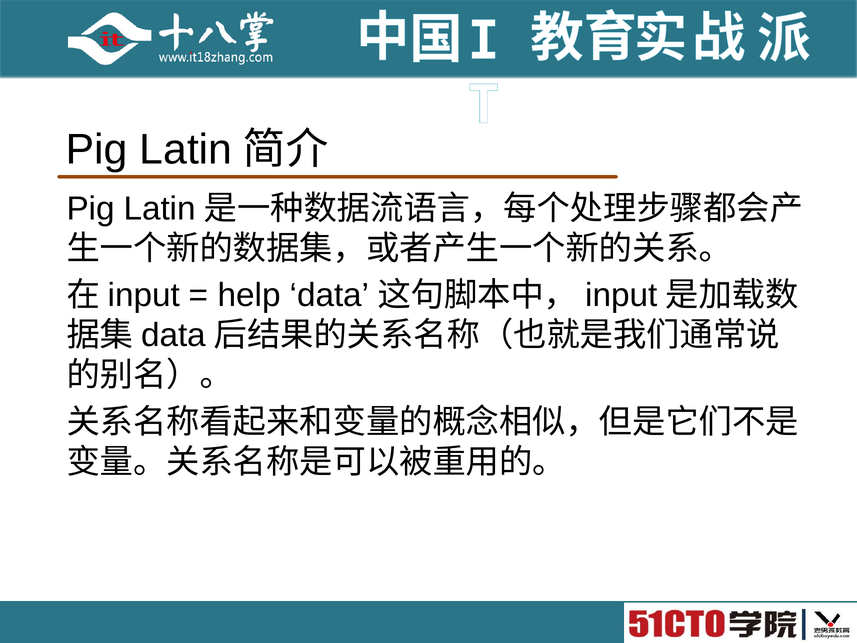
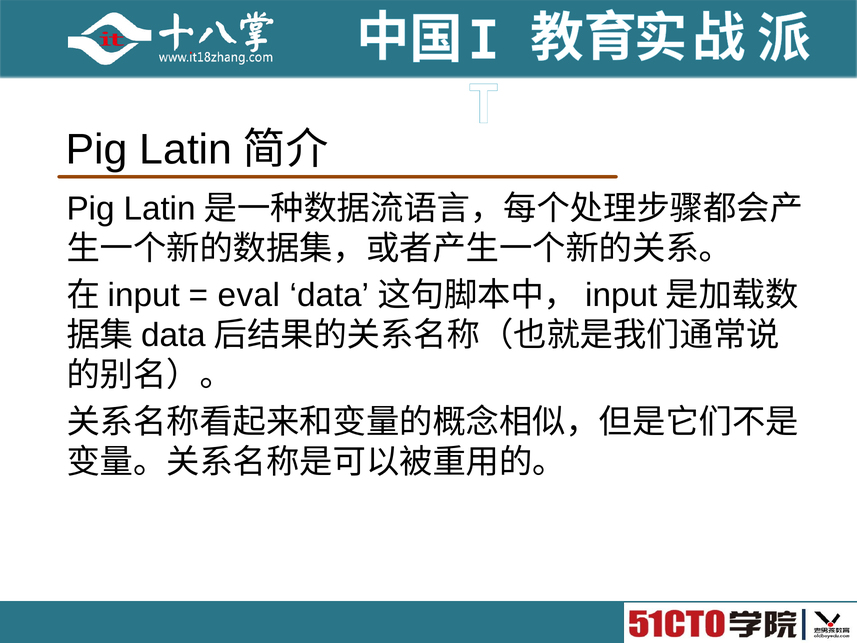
help: help -> eval (249, 295)
